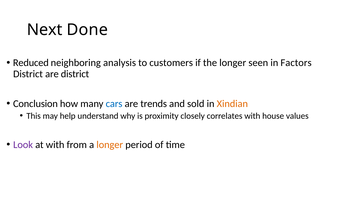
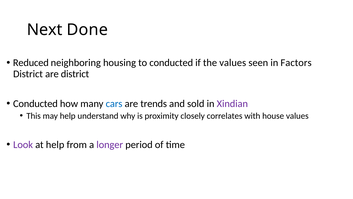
analysis: analysis -> housing (120, 63)
to customers: customers -> conducted (171, 63)
the longer: longer -> values (233, 63)
Conclusion: Conclusion -> Conducted (35, 103)
Xindian colour: orange -> purple (232, 103)
at with: with -> help (55, 144)
longer colour: orange -> purple (110, 144)
